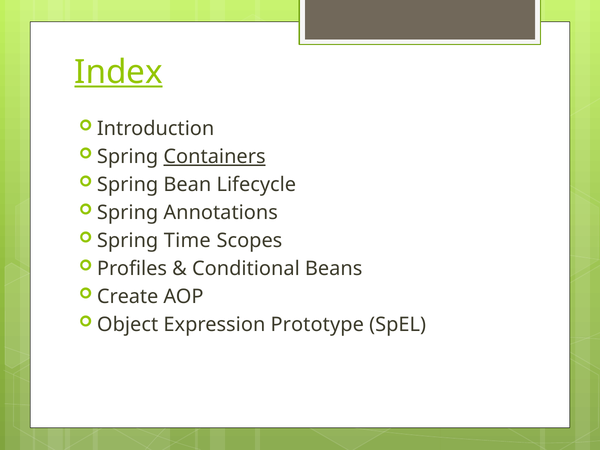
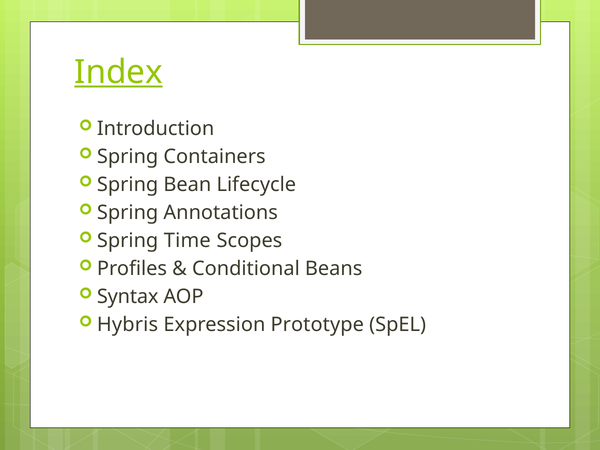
Containers underline: present -> none (215, 157)
Create: Create -> Syntax (128, 297)
Object: Object -> Hybris (128, 325)
